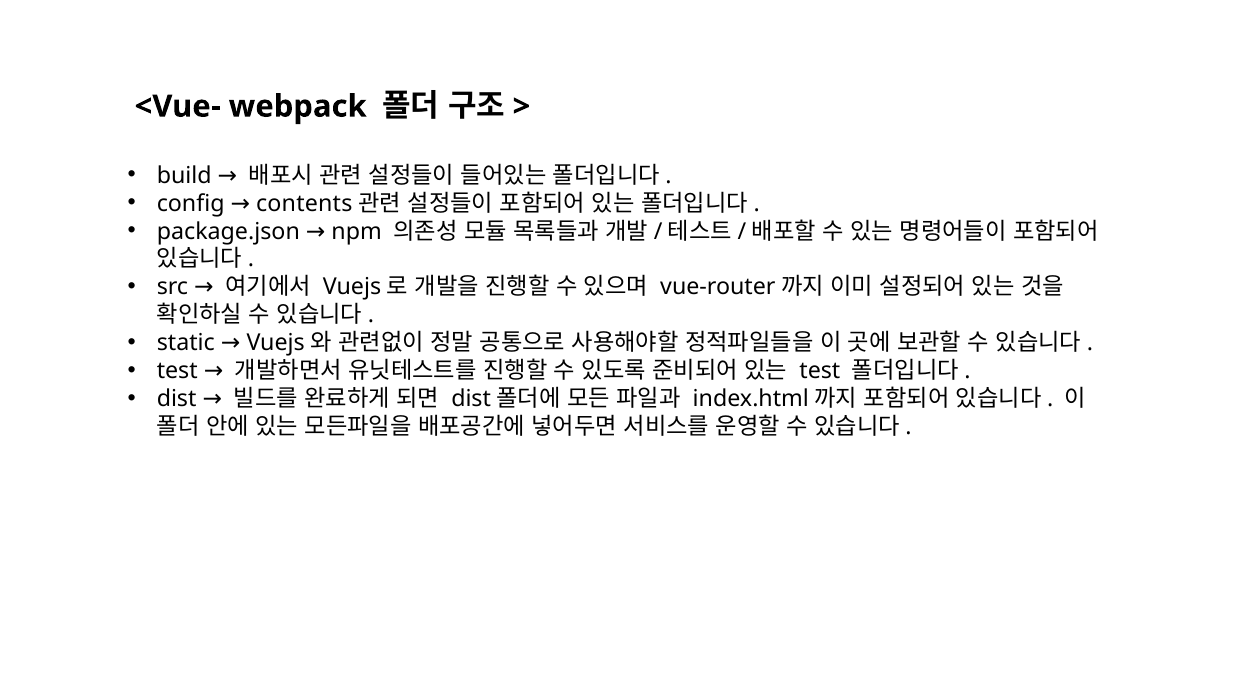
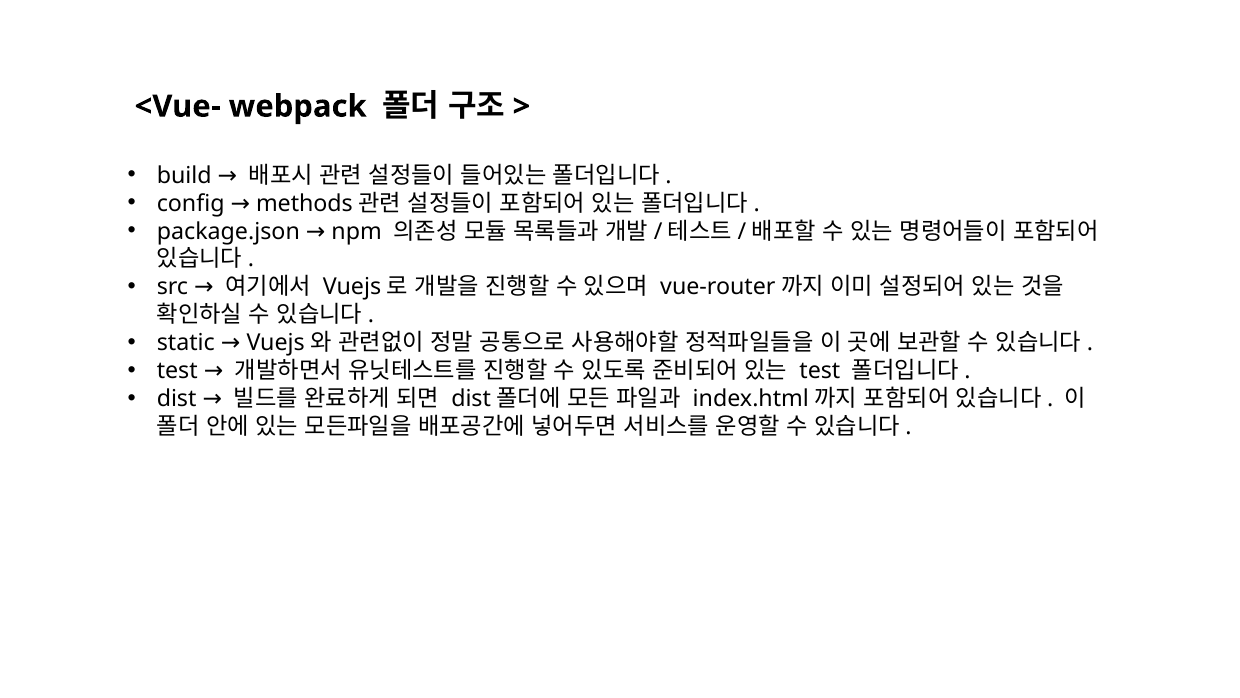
contents: contents -> methods (304, 203)
